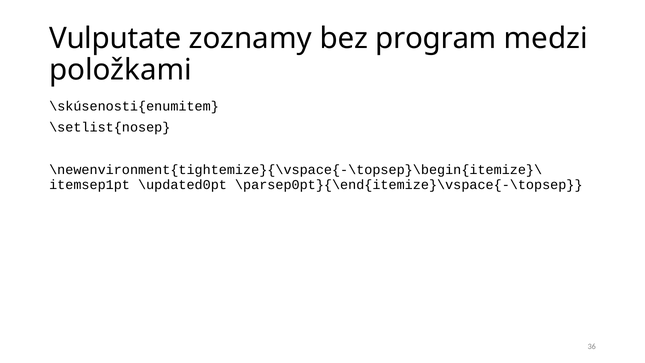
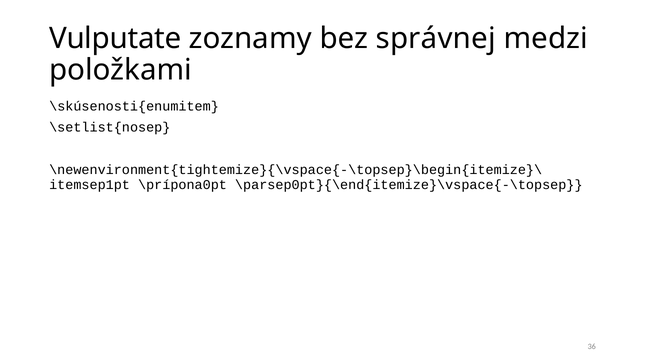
program: program -> správnej (436, 38)
\updated0pt: \updated0pt -> \prípona0pt (183, 184)
